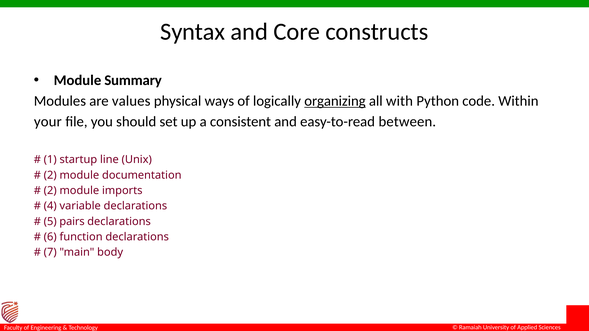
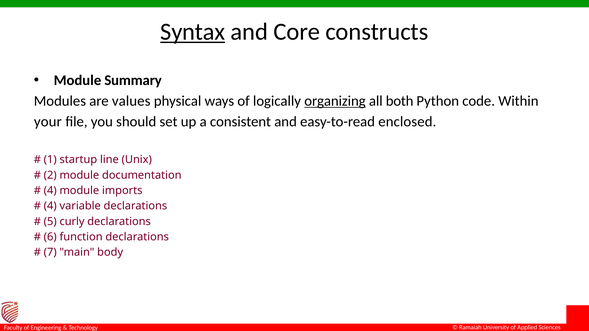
Syntax underline: none -> present (193, 32)
with: with -> both (400, 101)
between: between -> enclosed (407, 122)
2: 2 -> 4 (50, 191)
pairs: pairs -> curly (72, 222)
